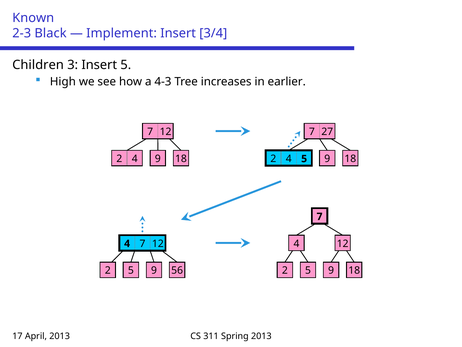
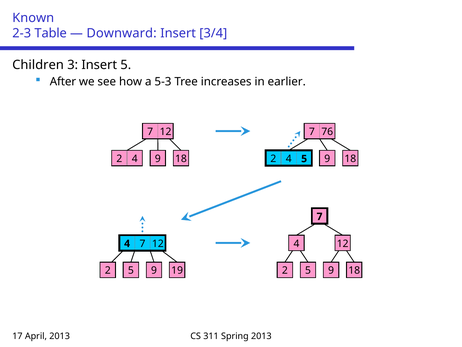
Black: Black -> Table (51, 33)
Implement: Implement -> Downward (122, 33)
High: High -> After (63, 82)
4-3: 4-3 -> 5-3 (163, 82)
27: 27 -> 76 (327, 132)
56: 56 -> 19 (177, 270)
